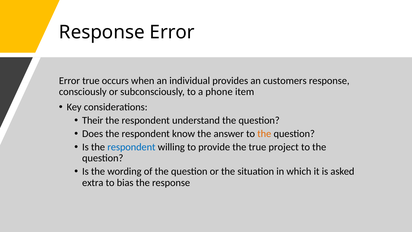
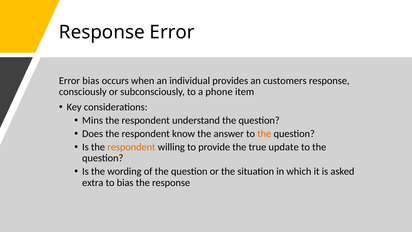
Error true: true -> bias (91, 81)
Their: Their -> Mins (93, 120)
respondent colour: blue -> orange (131, 147)
project: project -> update (284, 147)
